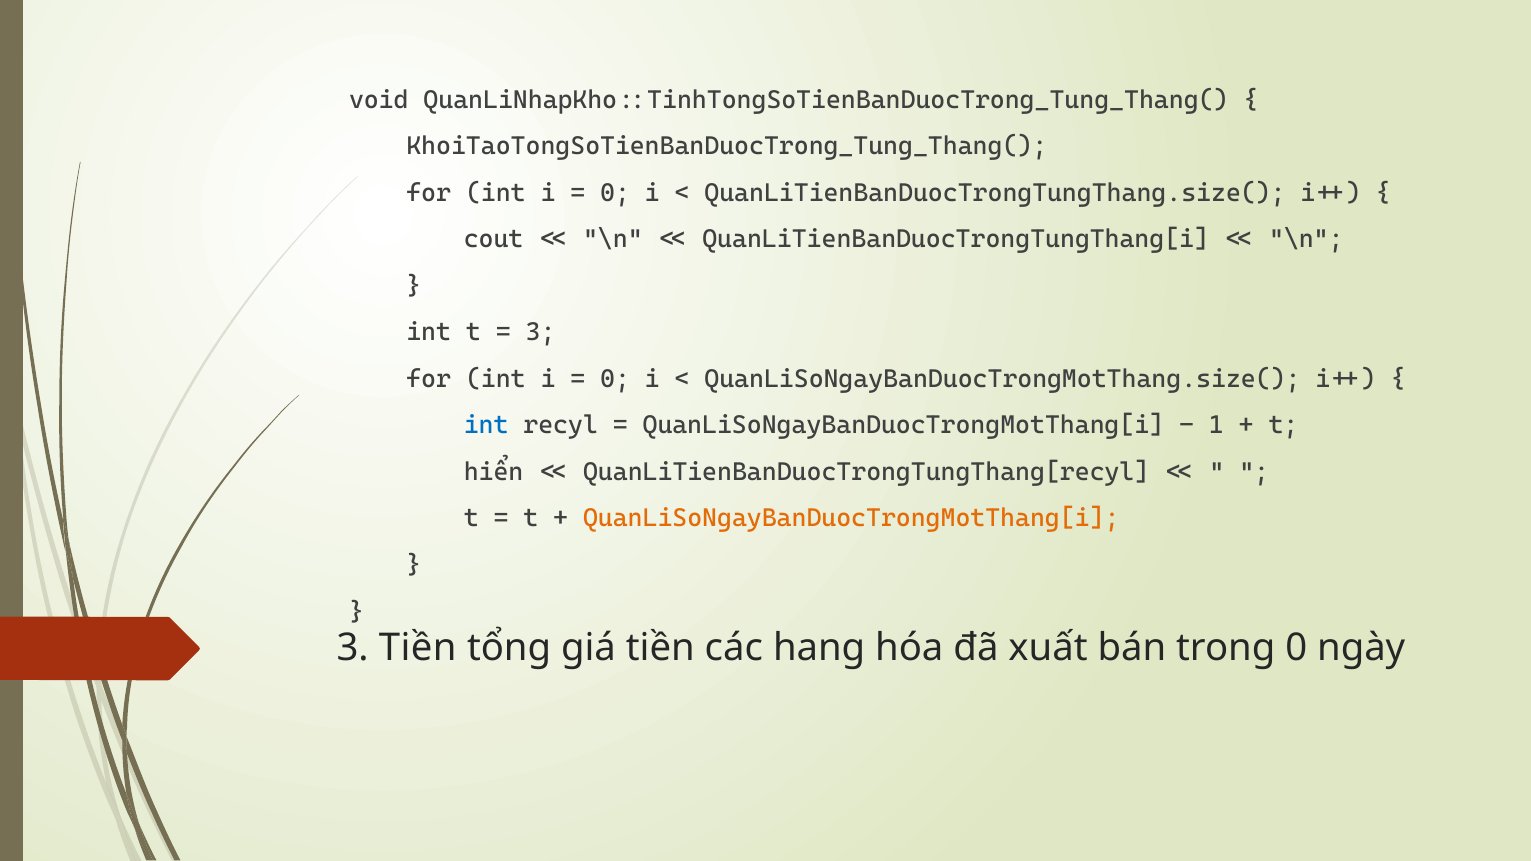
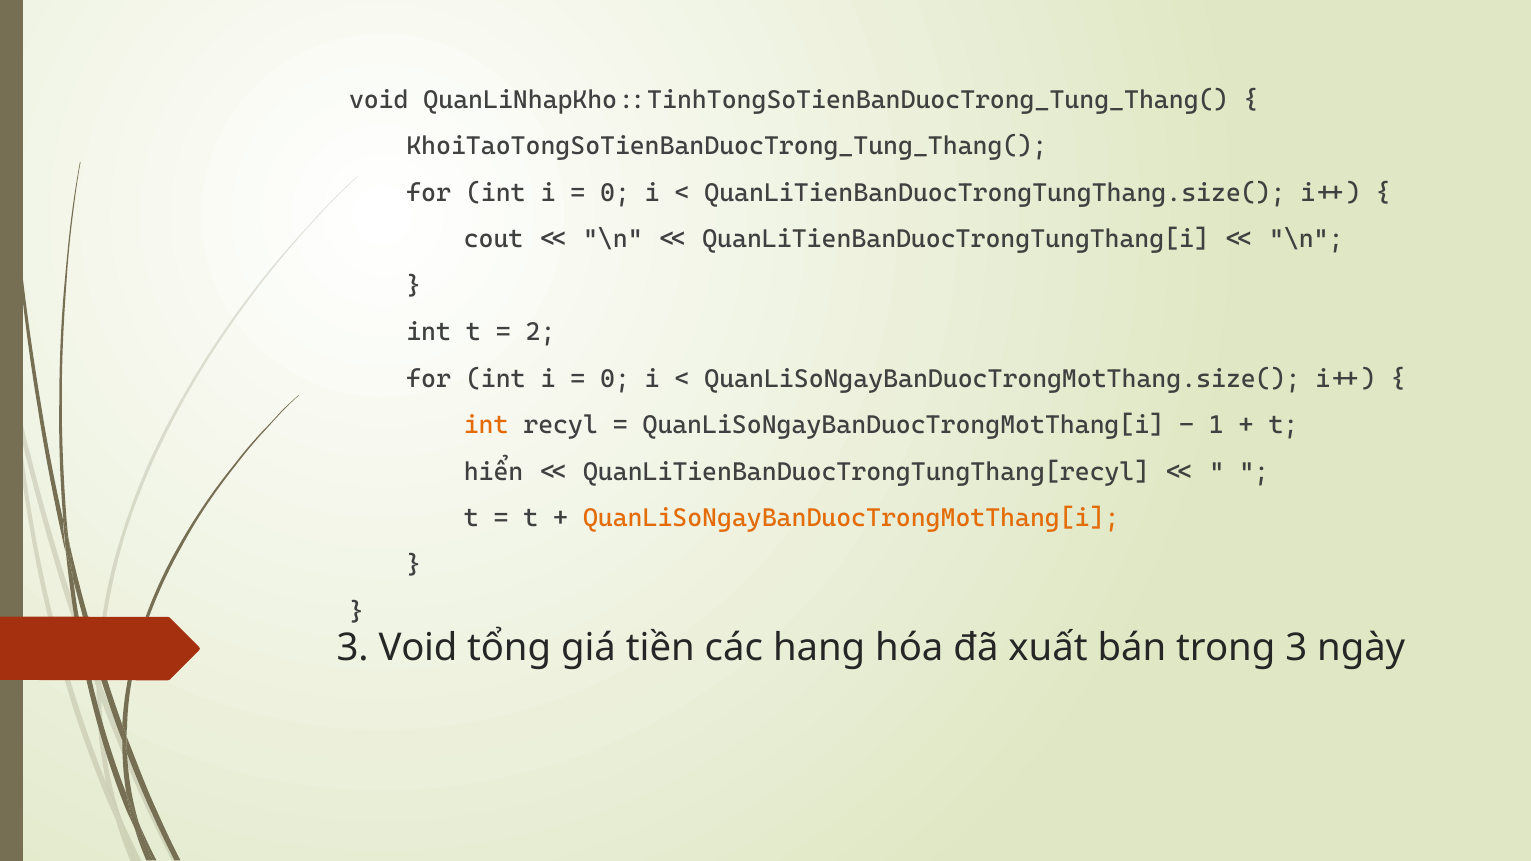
3: 3 -> 2 (541, 333)
int colour: blue -> orange (486, 426)
3 Tiền: Tiền -> Void (418, 648)
trong 0: 0 -> 3 (1296, 648)
